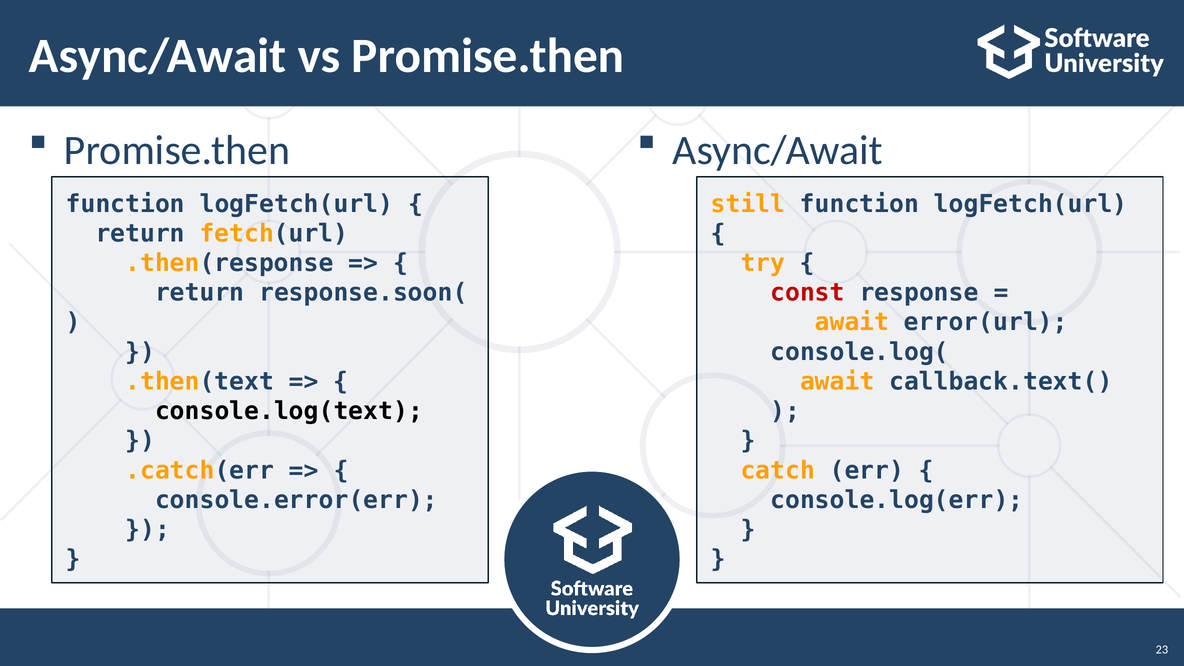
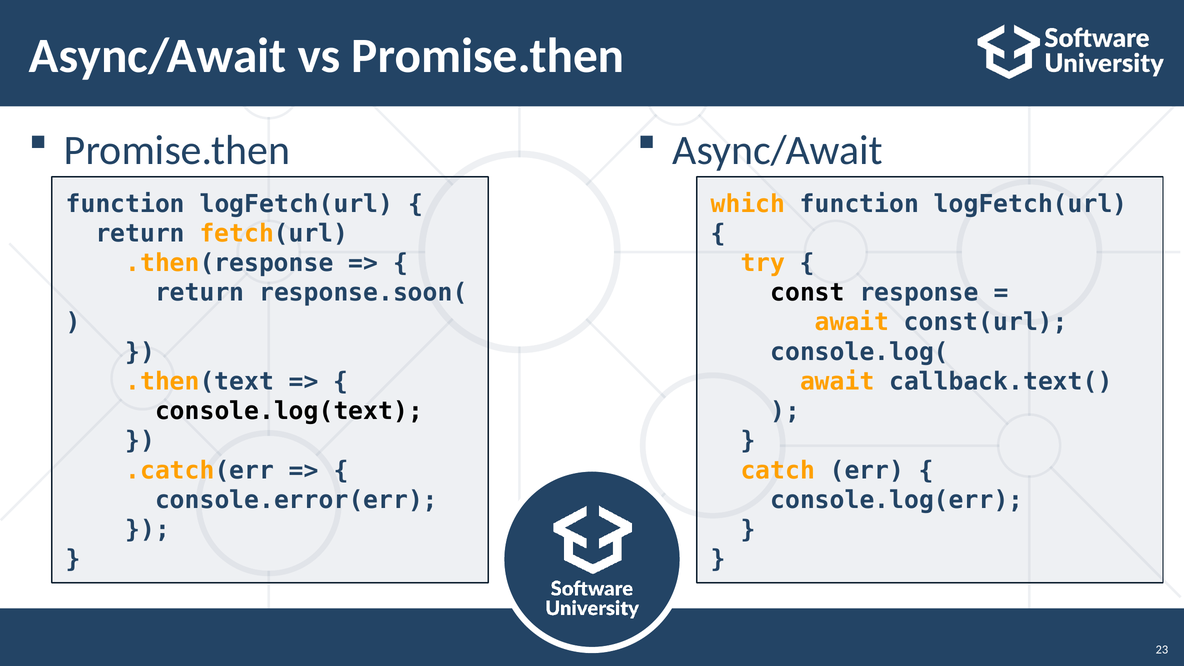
still: still -> which (748, 204)
const colour: red -> black (808, 293)
error(url: error(url -> const(url (986, 322)
